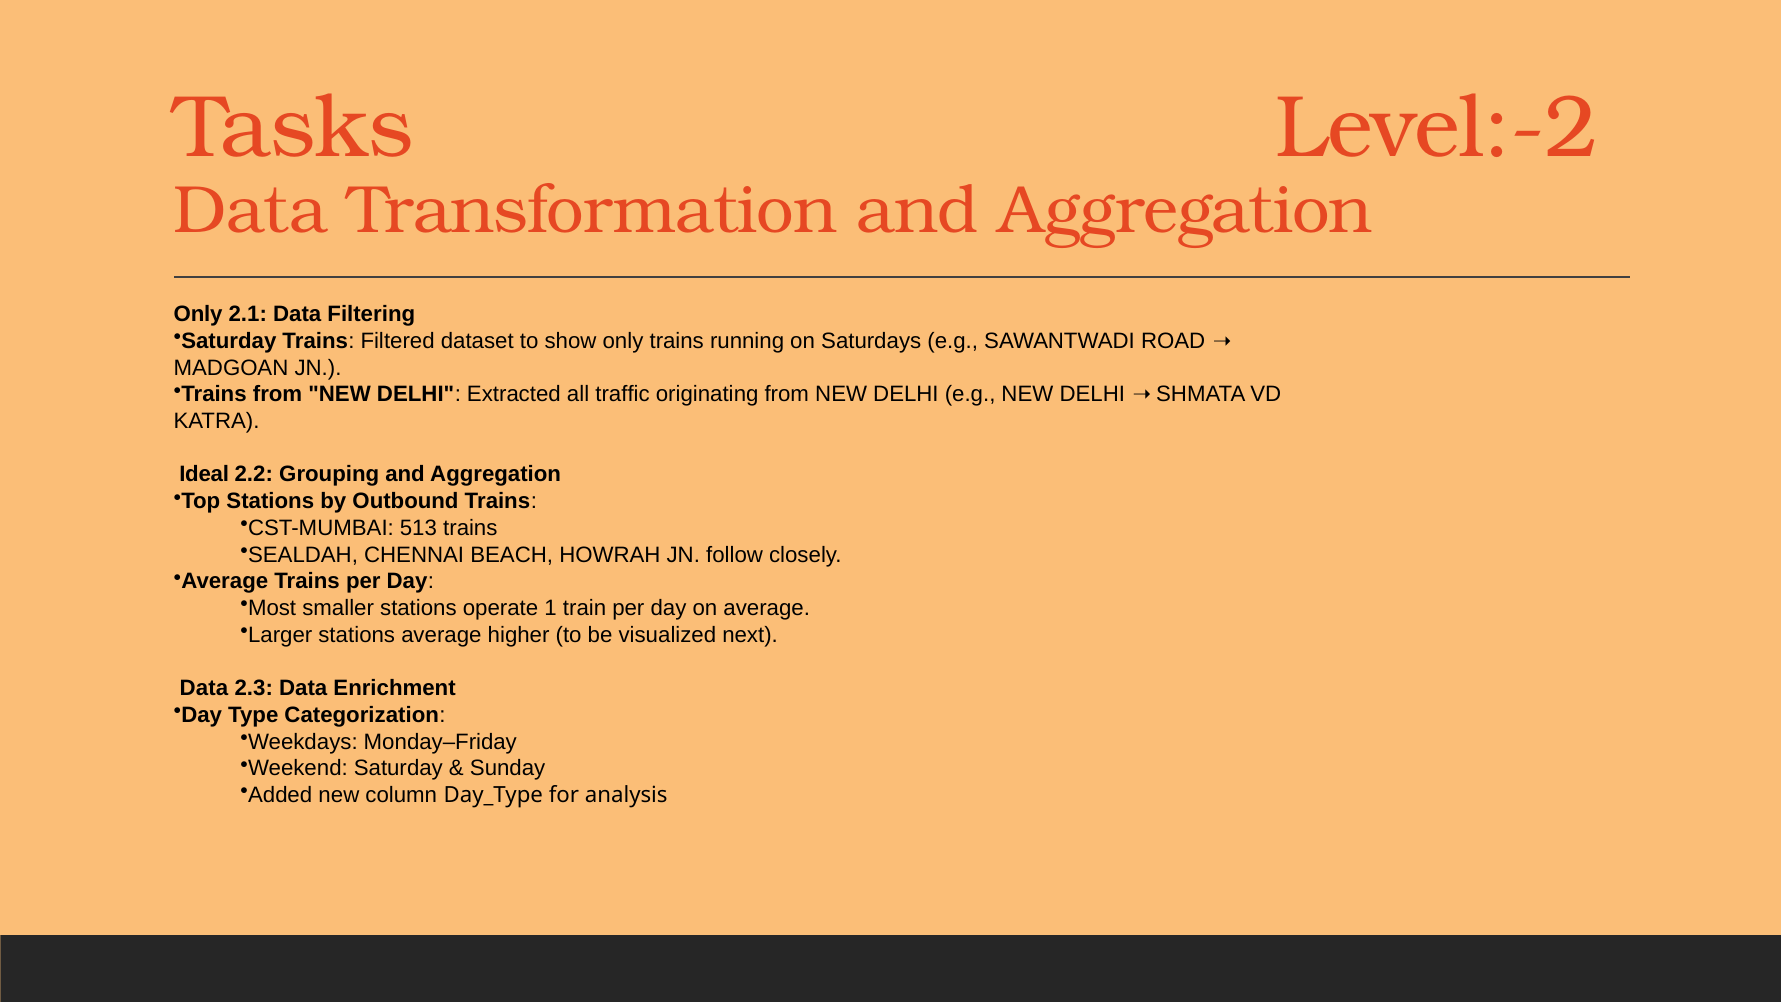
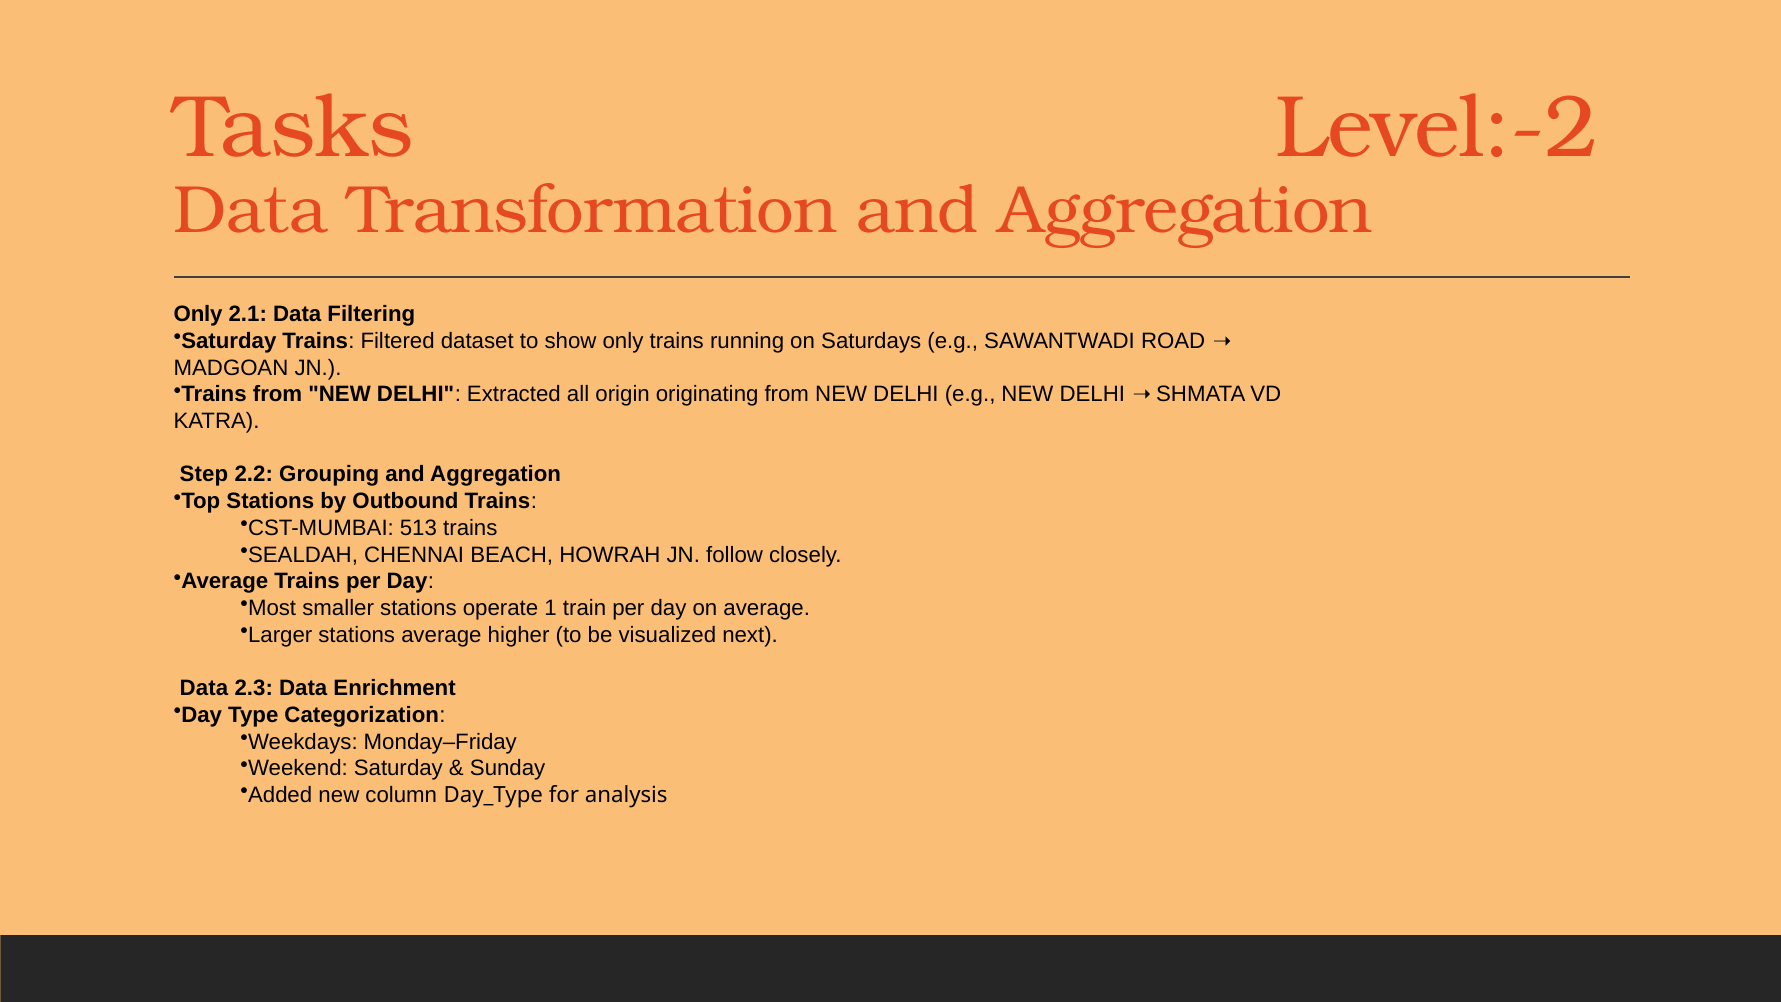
traffic: traffic -> origin (623, 394)
Ideal: Ideal -> Step (204, 474)
